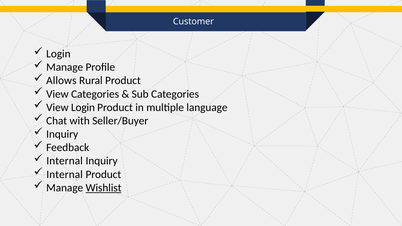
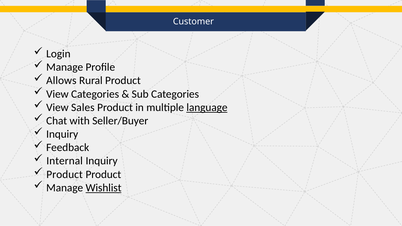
View Login: Login -> Sales (83, 107)
language underline: none -> present (207, 107)
Internal: Internal -> Product (65, 174)
